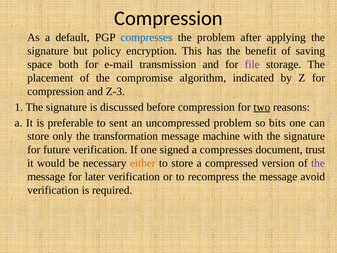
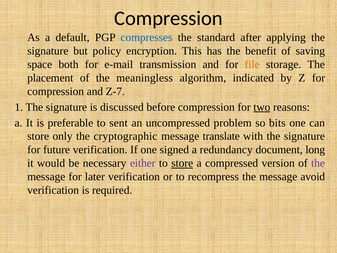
the problem: problem -> standard (216, 37)
file colour: purple -> orange (252, 64)
compromise: compromise -> meaningless (145, 78)
Z-3: Z-3 -> Z-7 (115, 91)
transformation: transformation -> cryptographic (125, 136)
machine: machine -> translate (221, 136)
a compresses: compresses -> redundancy (226, 150)
trust: trust -> long (315, 150)
either colour: orange -> purple (143, 163)
store underline: none -> present (182, 163)
